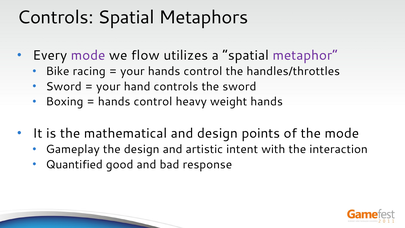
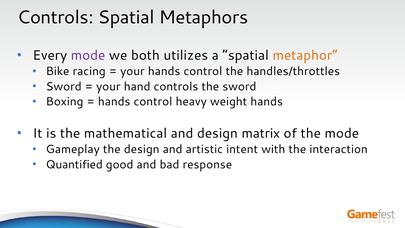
flow: flow -> both (145, 55)
metaphor colour: purple -> orange (305, 55)
points: points -> matrix (261, 133)
